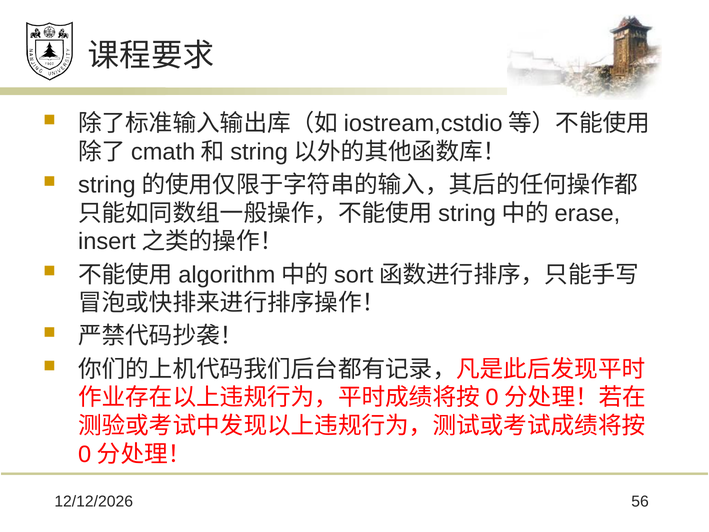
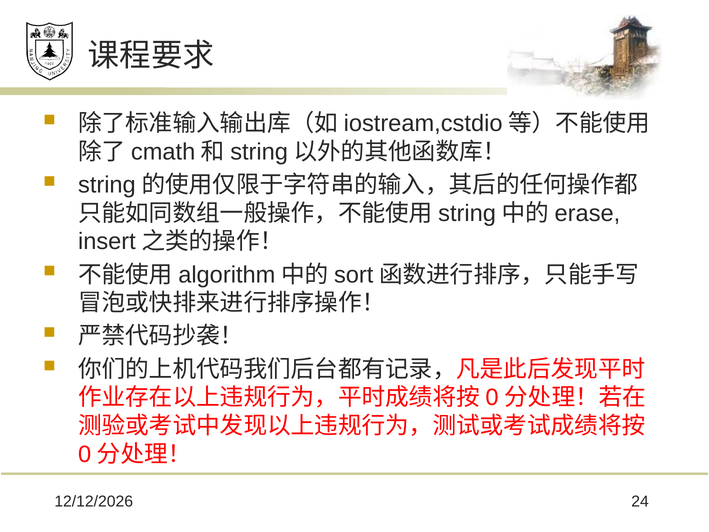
56: 56 -> 24 (640, 501)
